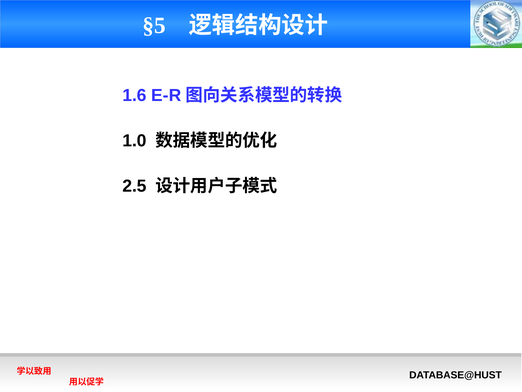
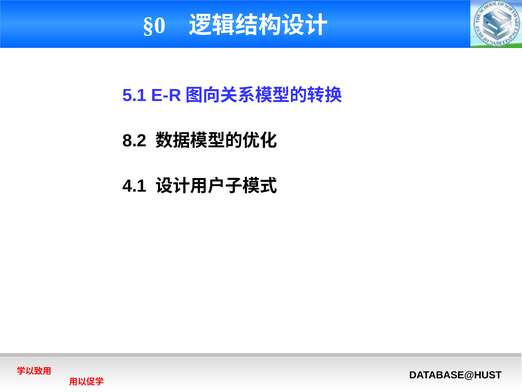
§5: §5 -> §0 (154, 25)
1.6: 1.6 -> 5.1 (134, 95)
1.0: 1.0 -> 8.2 (134, 140)
2.5: 2.5 -> 4.1 (134, 186)
